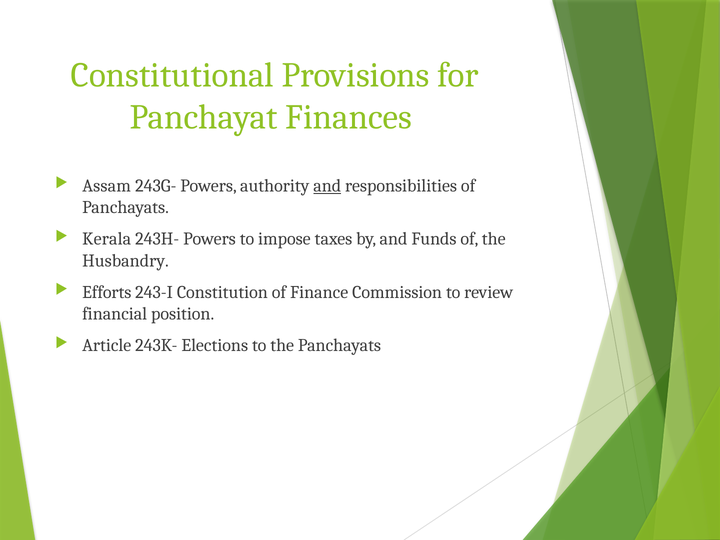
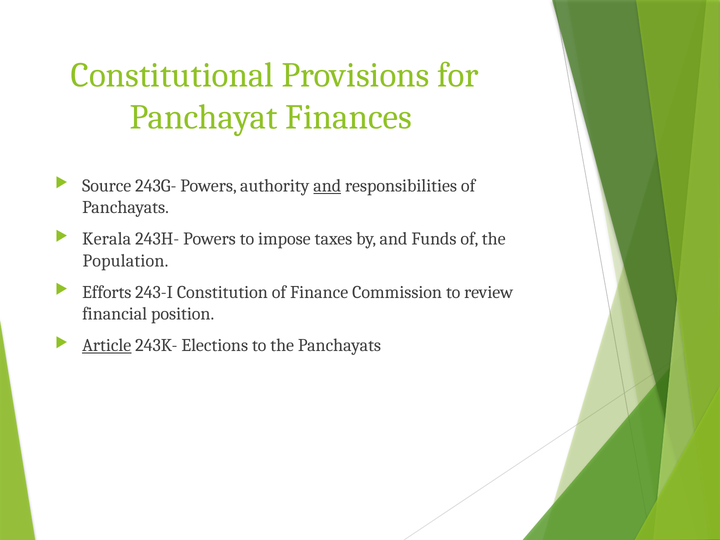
Assam: Assam -> Source (107, 186)
Husbandry: Husbandry -> Population (125, 261)
Article underline: none -> present (107, 345)
